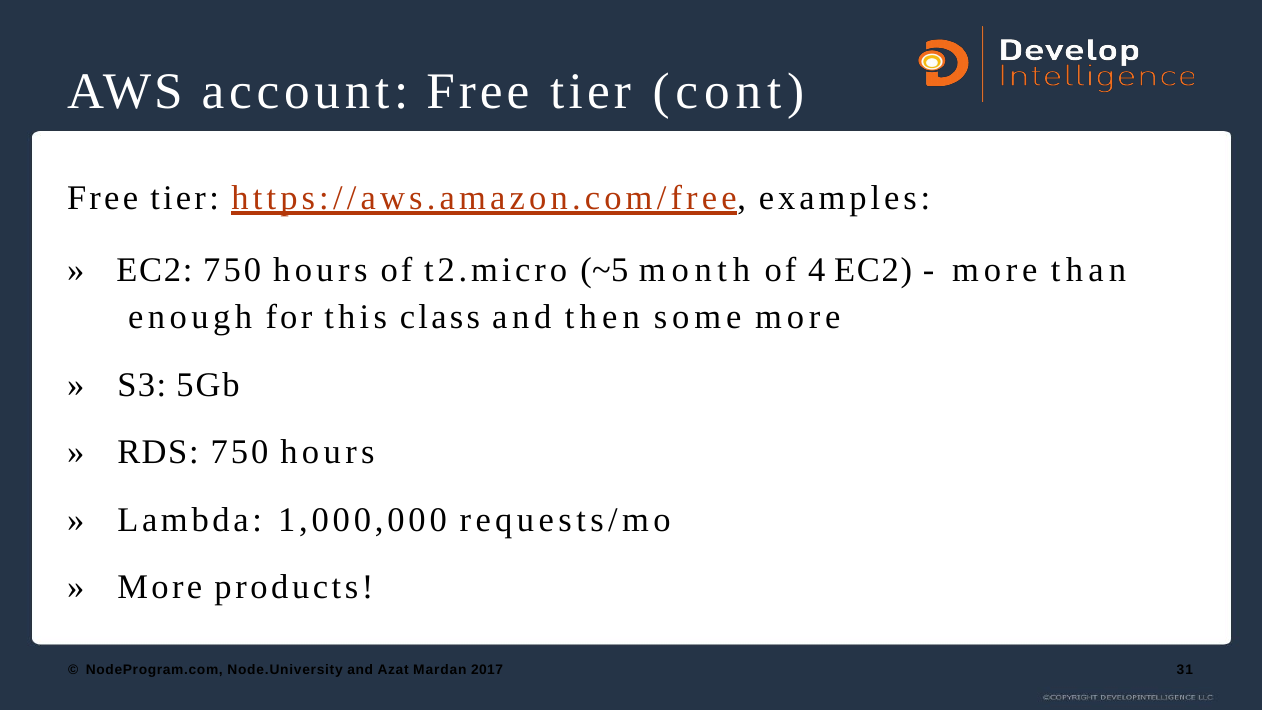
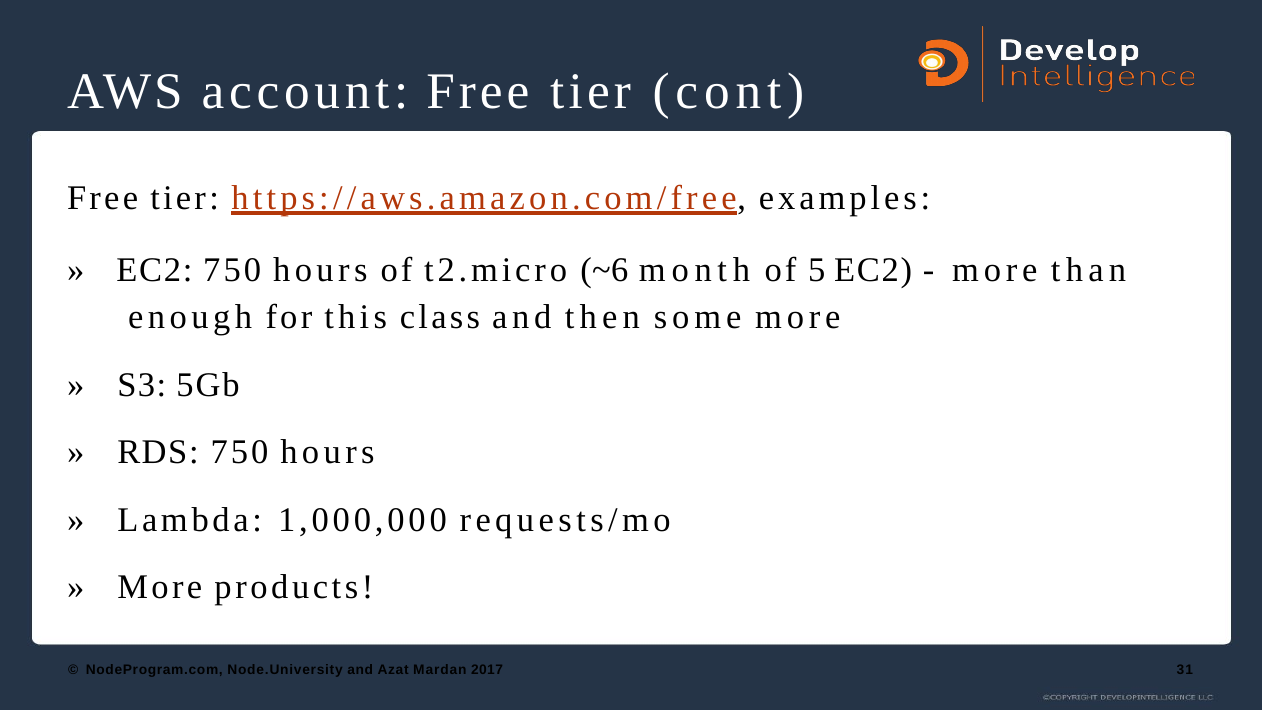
~5: ~5 -> ~6 (604, 270)
4: 4 -> 5 (817, 270)
